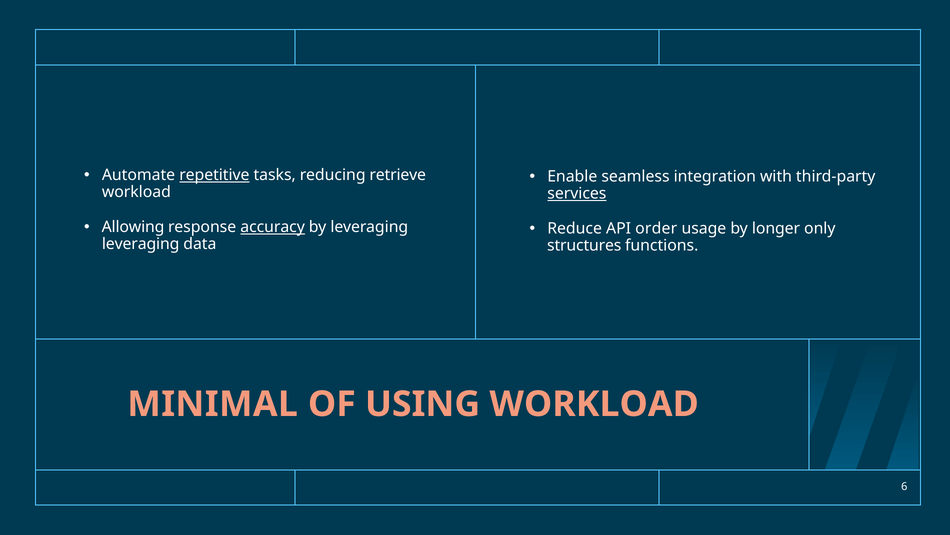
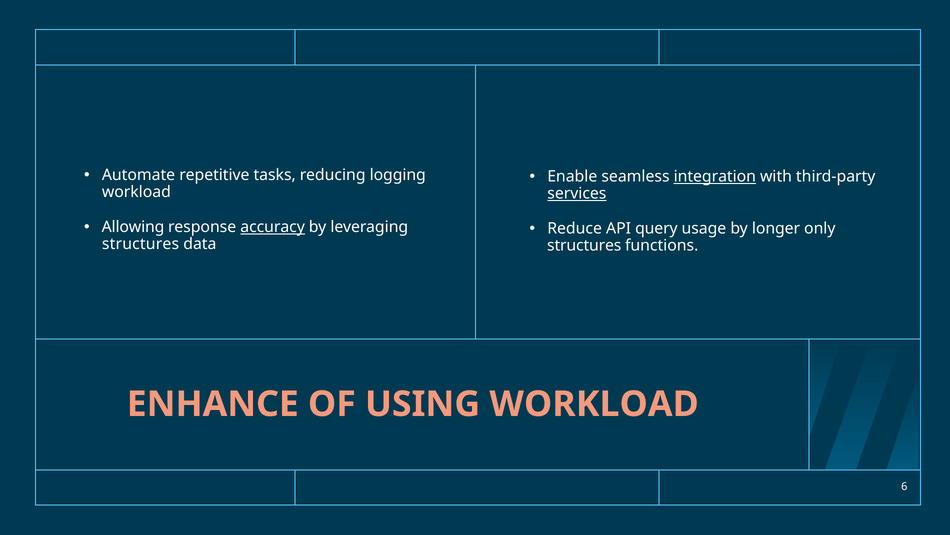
repetitive underline: present -> none (214, 175)
retrieve: retrieve -> logging (398, 175)
integration underline: none -> present (715, 176)
order: order -> query (656, 228)
leveraging: leveraging -> structures (141, 244)
MINIMAL: MINIMAL -> ENHANCE (213, 404)
